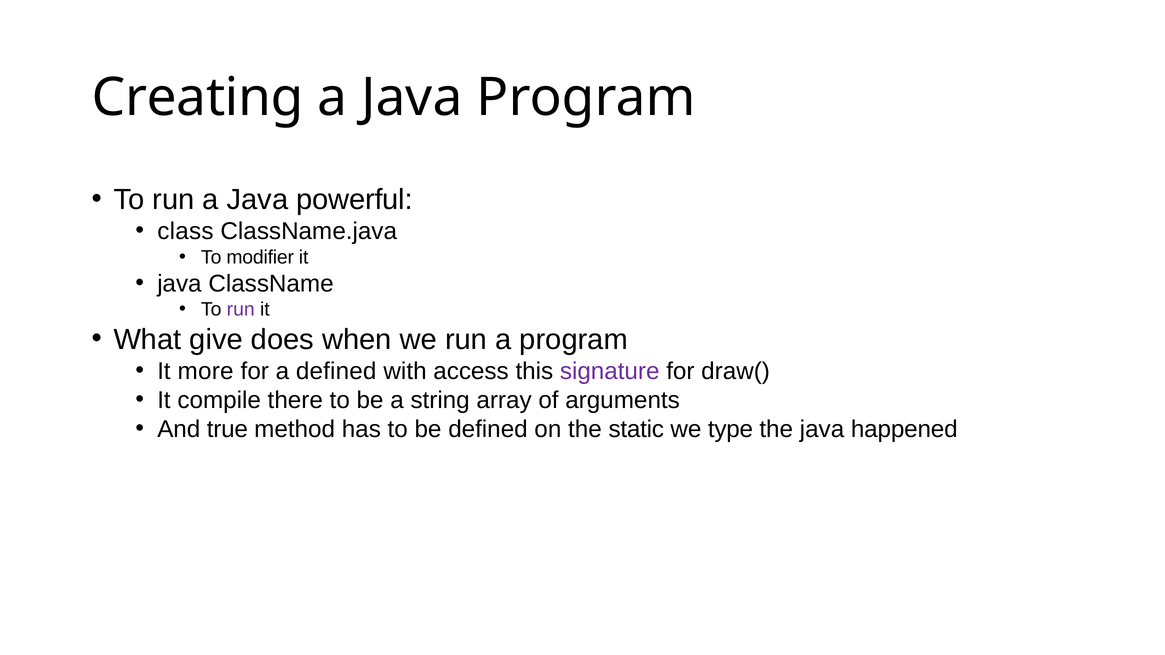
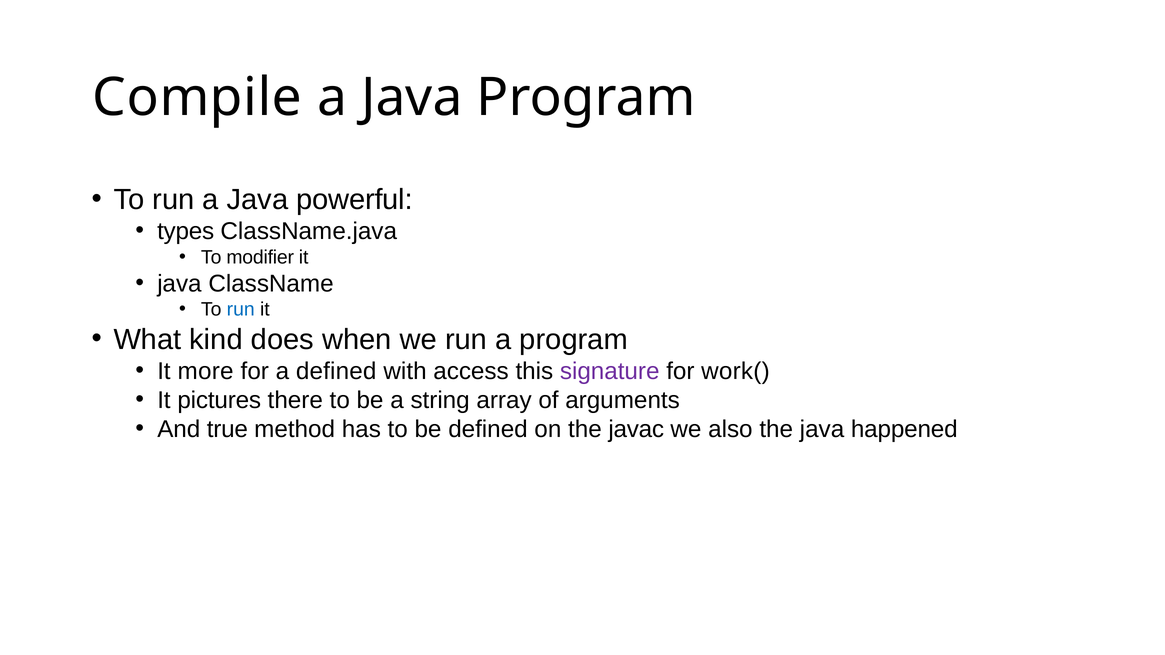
Creating: Creating -> Compile (197, 98)
class: class -> types (186, 231)
run colour: purple -> blue (241, 310)
give: give -> kind (216, 340)
draw(: draw( -> work( (735, 371)
compile: compile -> pictures (219, 400)
static: static -> javac (636, 430)
type: type -> also (730, 430)
